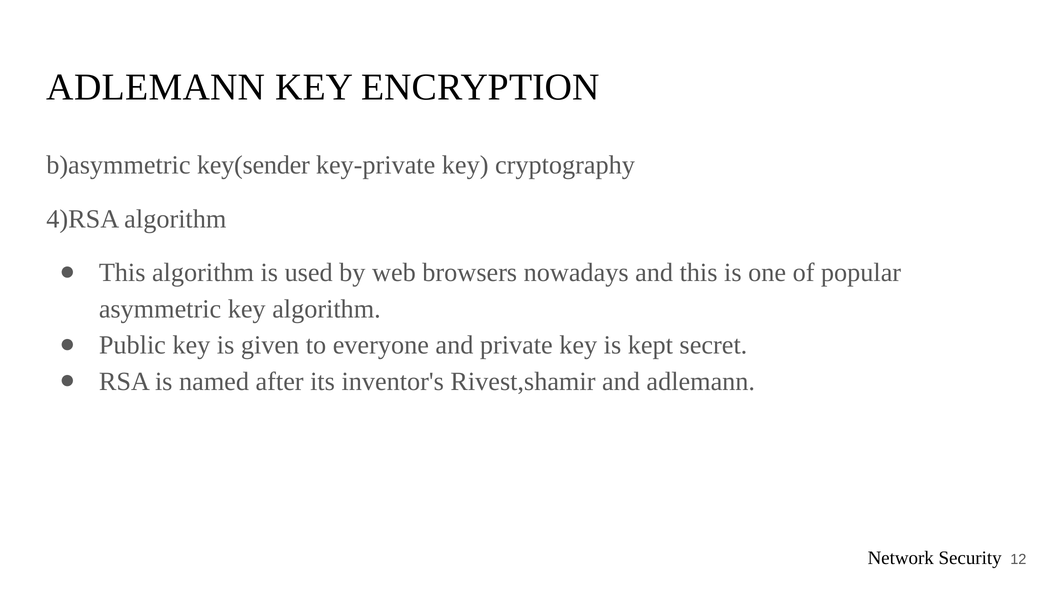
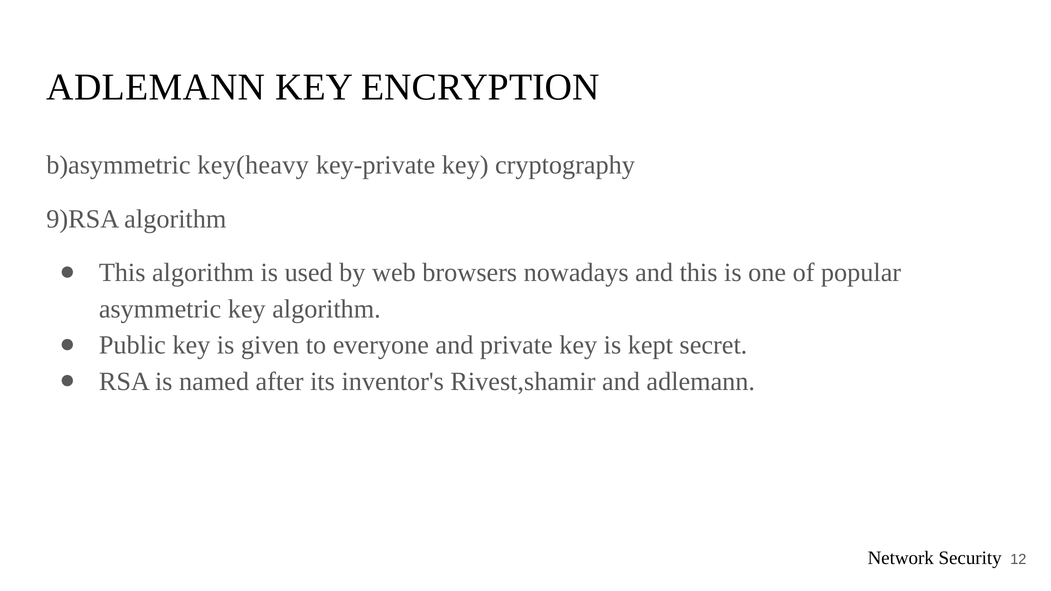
key(sender: key(sender -> key(heavy (253, 165)
4)RSA: 4)RSA -> 9)RSA (83, 219)
